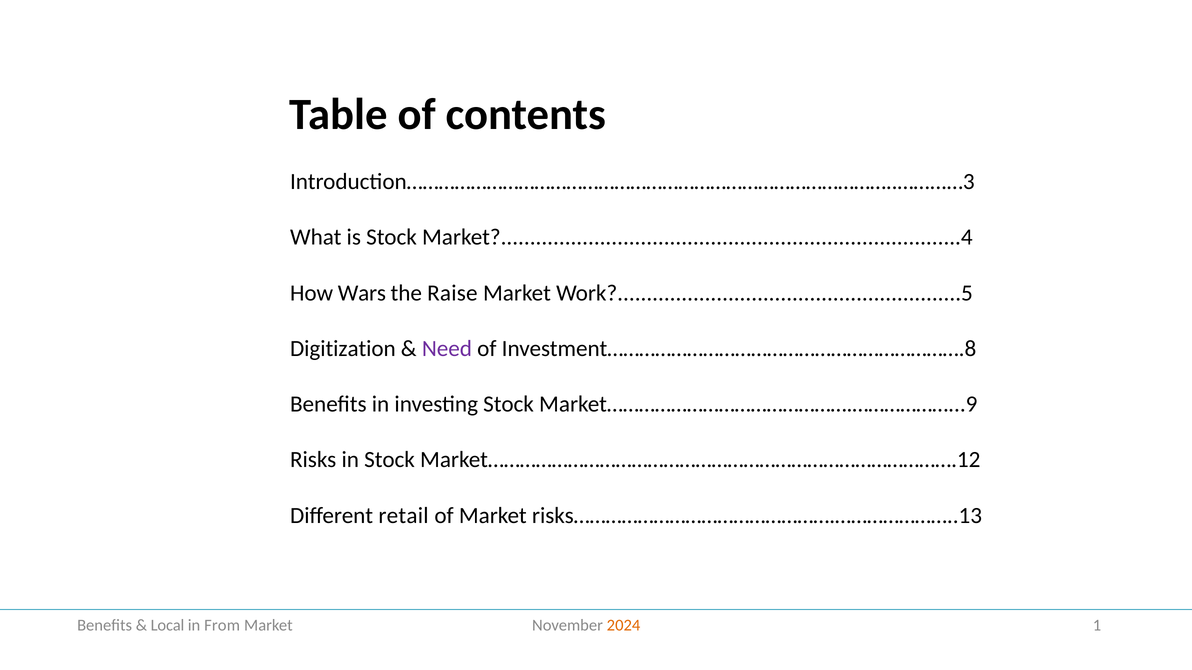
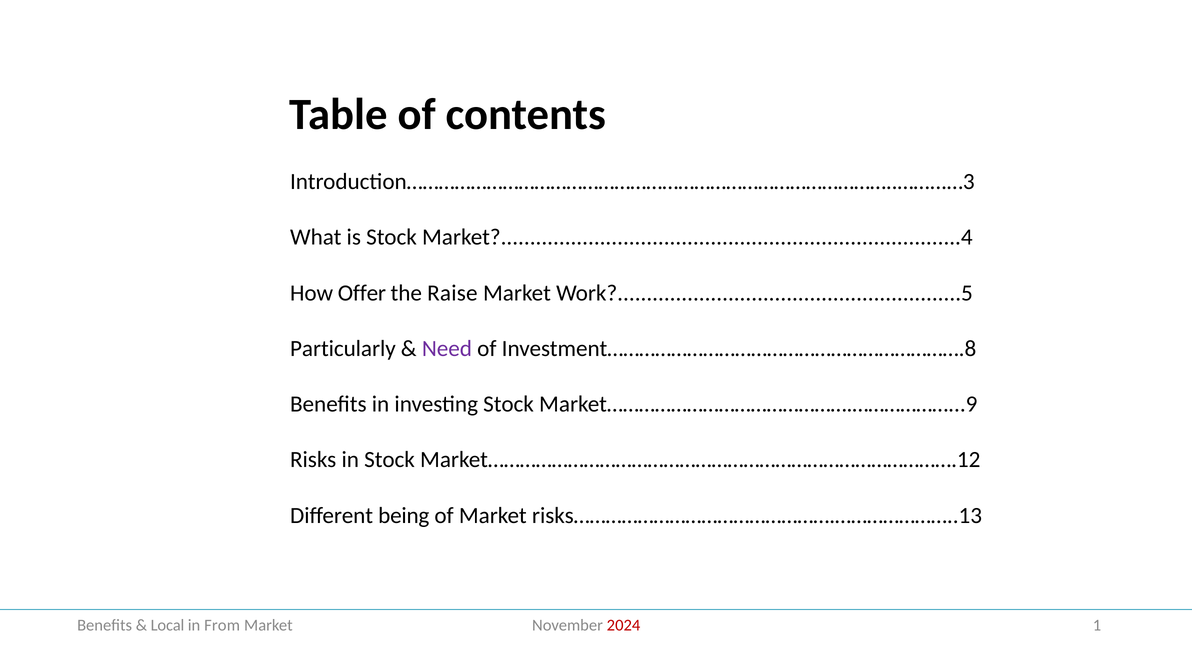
Wars: Wars -> Offer (362, 293)
Digitization: Digitization -> Particularly (343, 349)
retail: retail -> being (404, 516)
2024 colour: orange -> red (624, 626)
